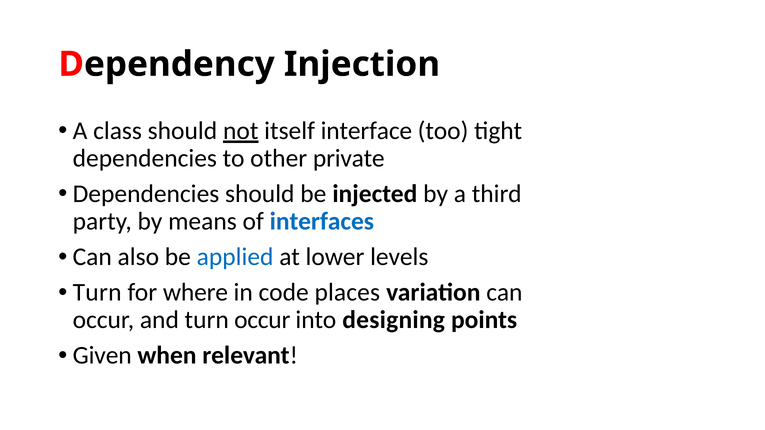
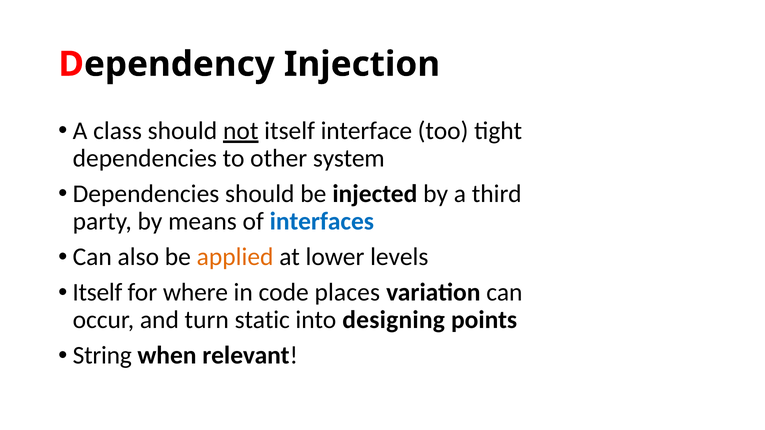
private: private -> system (349, 159)
applied colour: blue -> orange (235, 257)
Turn: Turn -> Itself (97, 293)
turn occur: occur -> static (262, 320)
Given: Given -> String (102, 356)
